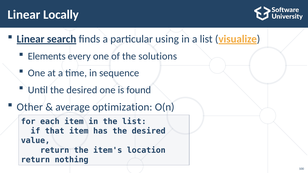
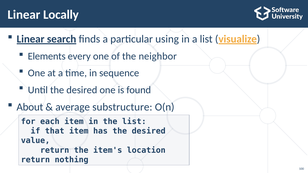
solutions: solutions -> neighbor (158, 56)
Other: Other -> About (30, 107)
optimization: optimization -> substructure (122, 107)
